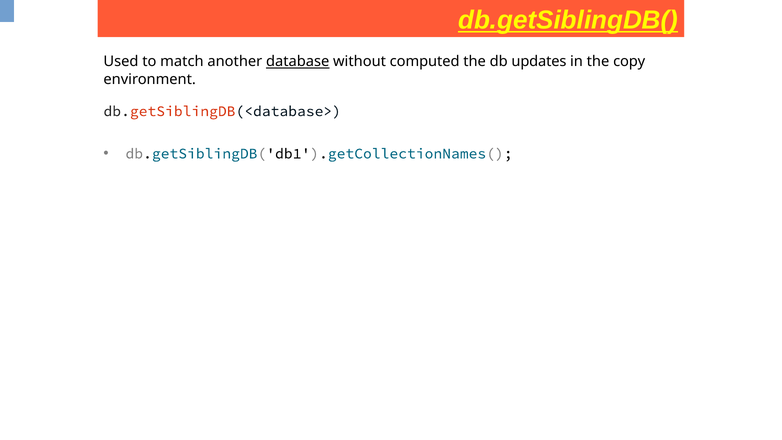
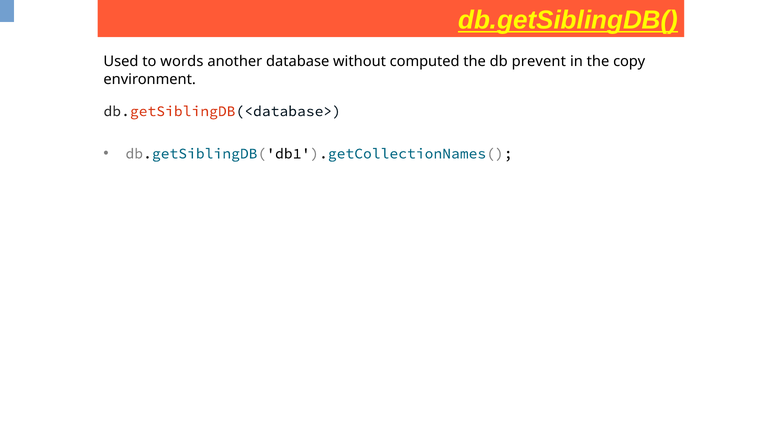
match: match -> words (182, 62)
database underline: present -> none (298, 62)
updates: updates -> prevent (539, 62)
